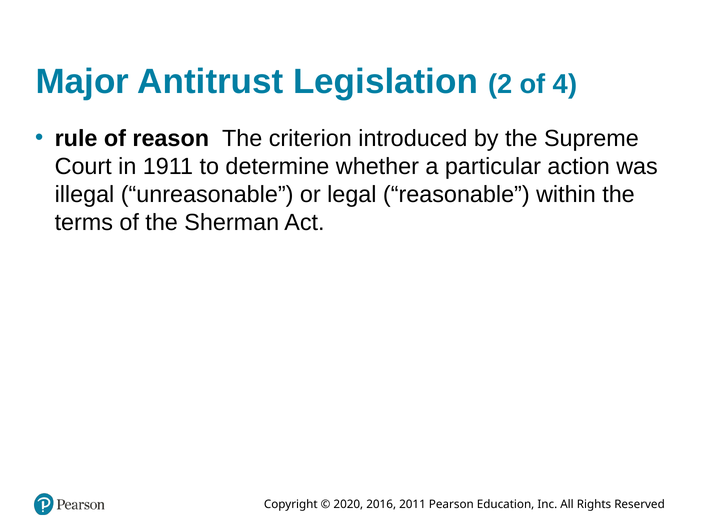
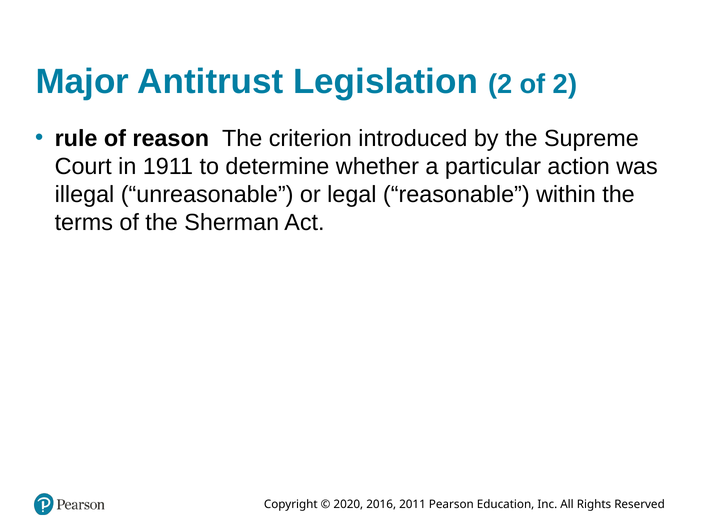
of 4: 4 -> 2 (565, 84)
